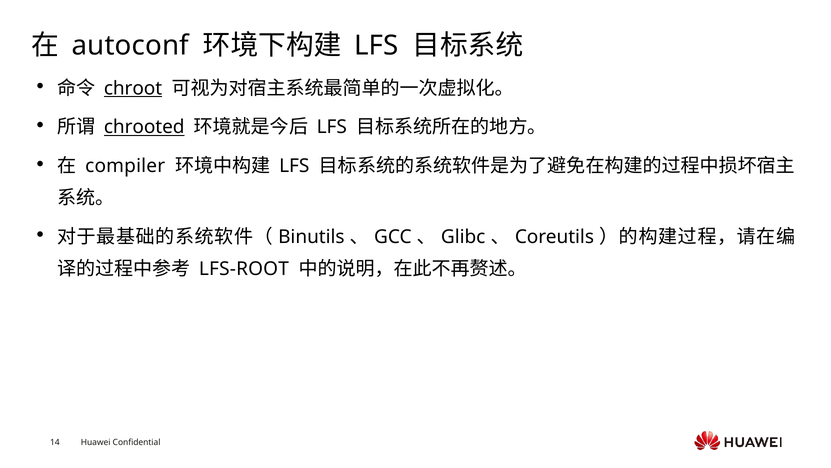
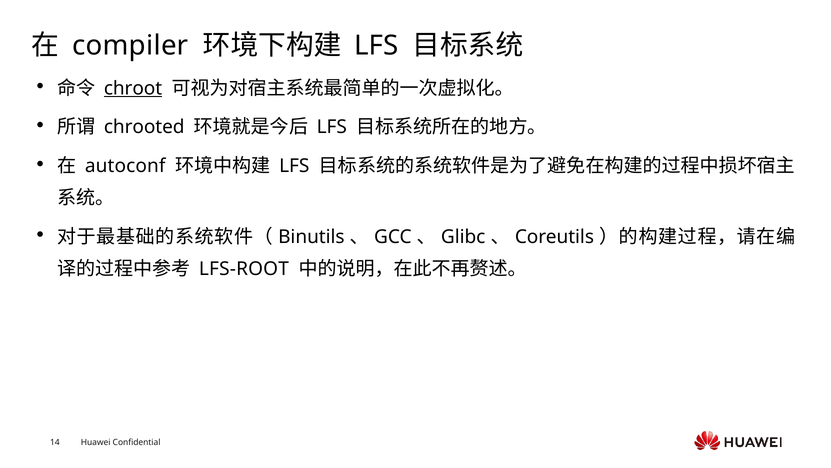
autoconf: autoconf -> compiler (130, 45)
chrooted underline: present -> none (144, 127)
compiler: compiler -> autoconf (125, 166)
